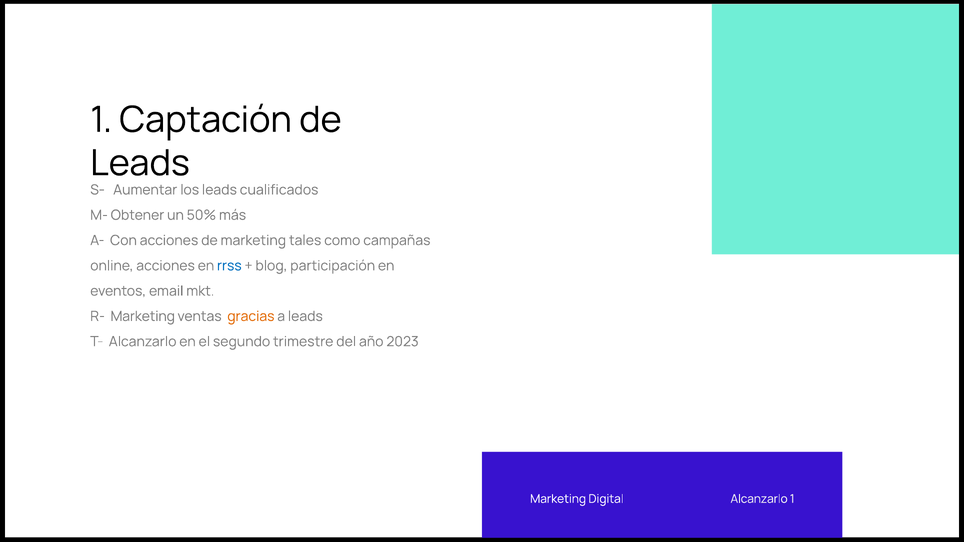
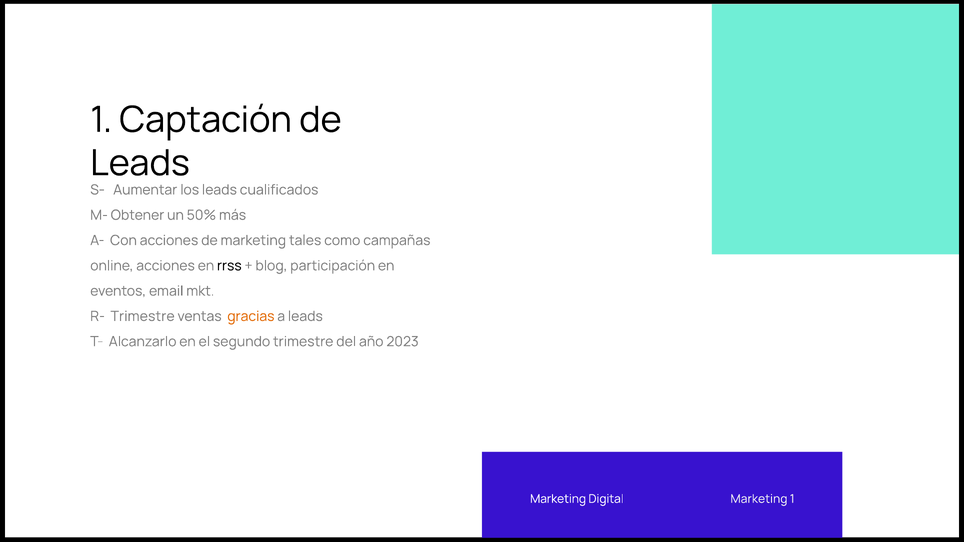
rrss colour: blue -> black (229, 266)
R- Marketing: Marketing -> Trimestre (143, 316)
Digital Alcanzarlo: Alcanzarlo -> Marketing (759, 499)
